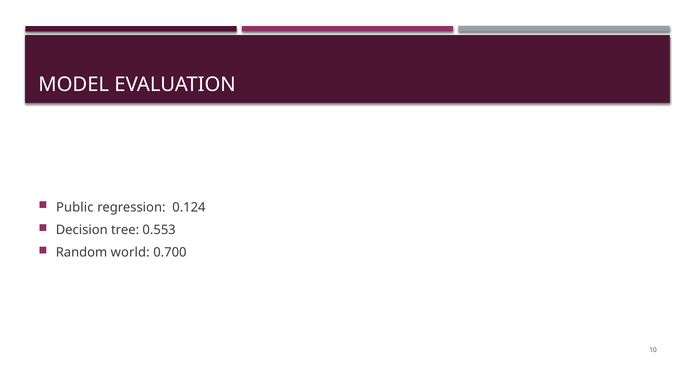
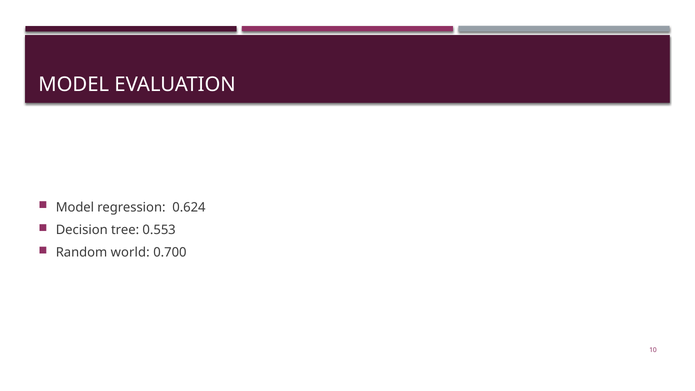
Public: Public -> Model (75, 207)
0.124: 0.124 -> 0.624 (189, 207)
